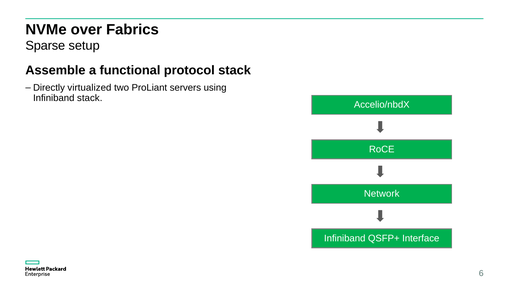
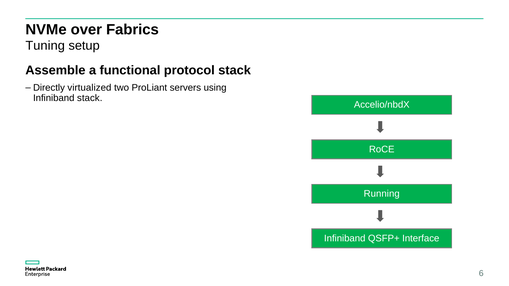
Sparse: Sparse -> Tuning (45, 46)
Network: Network -> Running (382, 194)
